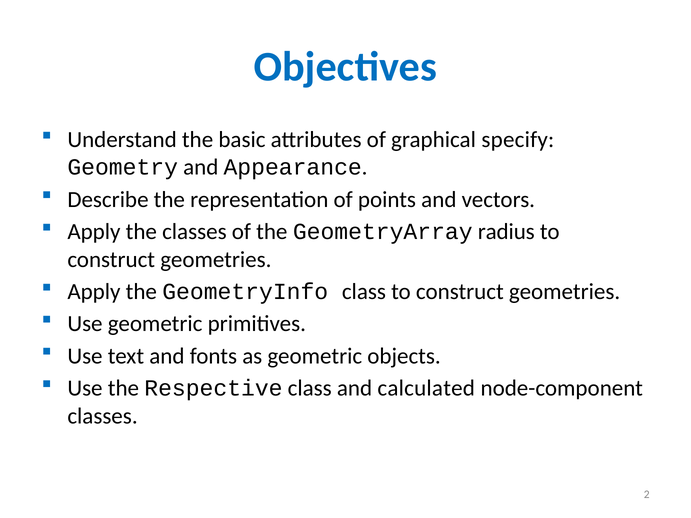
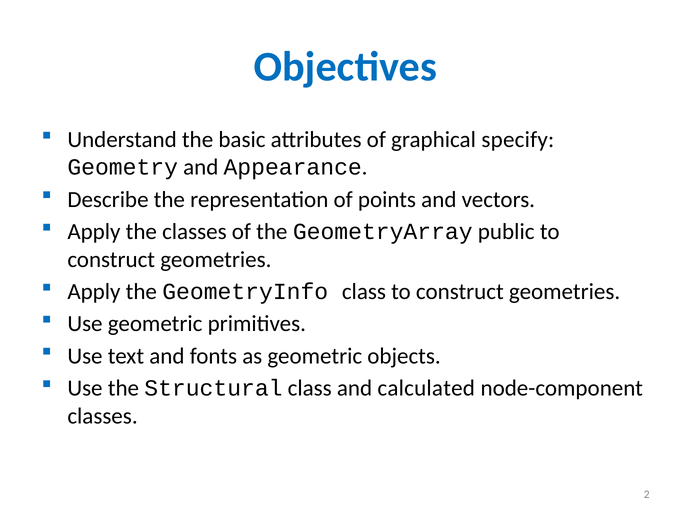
radius: radius -> public (506, 232)
Respective: Respective -> Structural (213, 389)
